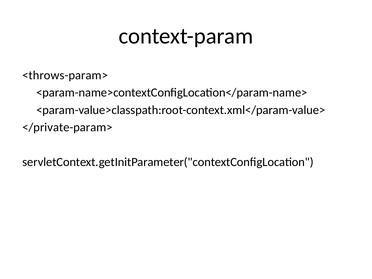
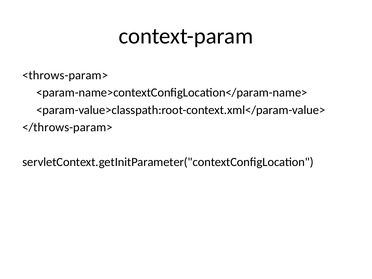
</private-param>: </private-param> -> </throws-param> (67, 127)
